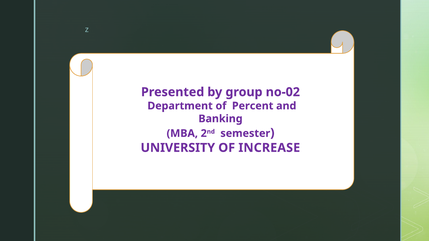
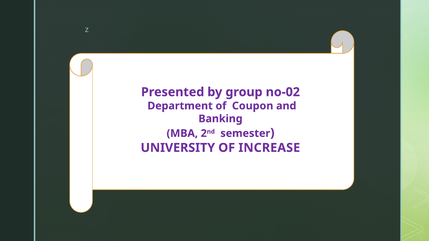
Percent: Percent -> Coupon (253, 106)
